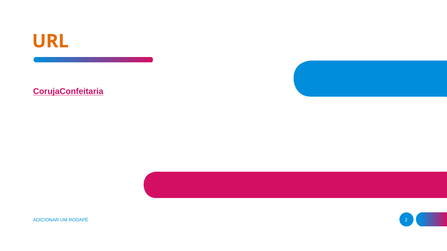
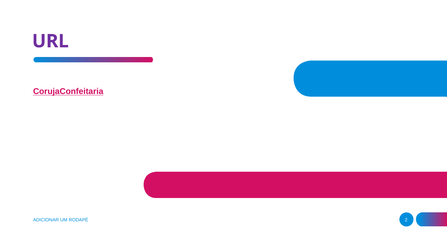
URL colour: orange -> purple (50, 41)
